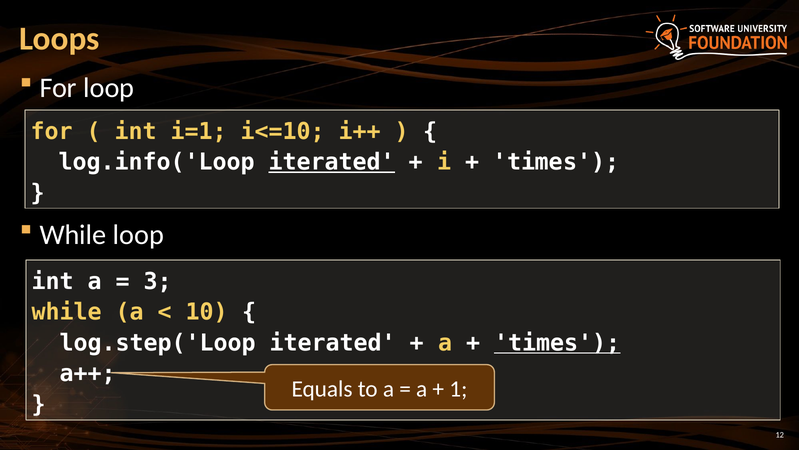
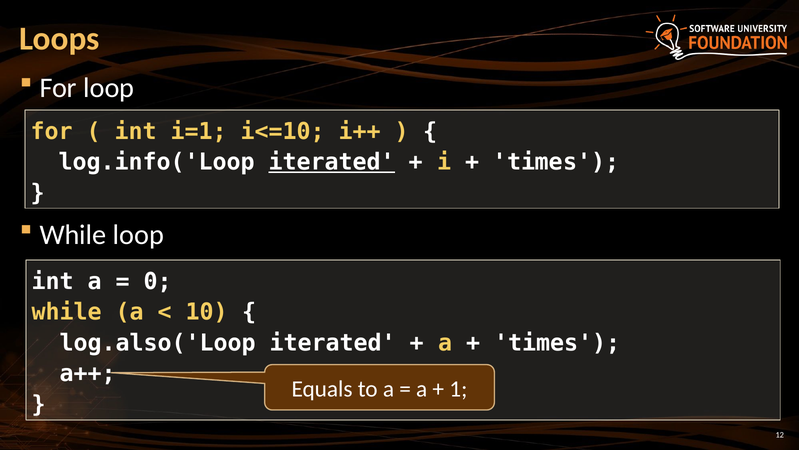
3: 3 -> 0 (158, 281)
log.step('Loop: log.step('Loop -> log.also('Loop (158, 343)
times underline: present -> none (557, 343)
